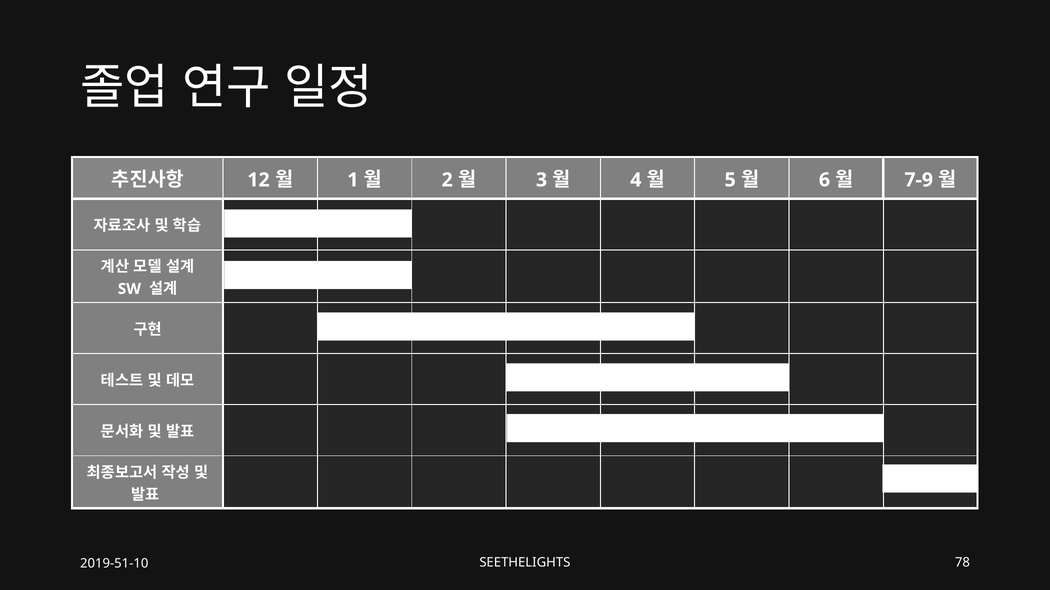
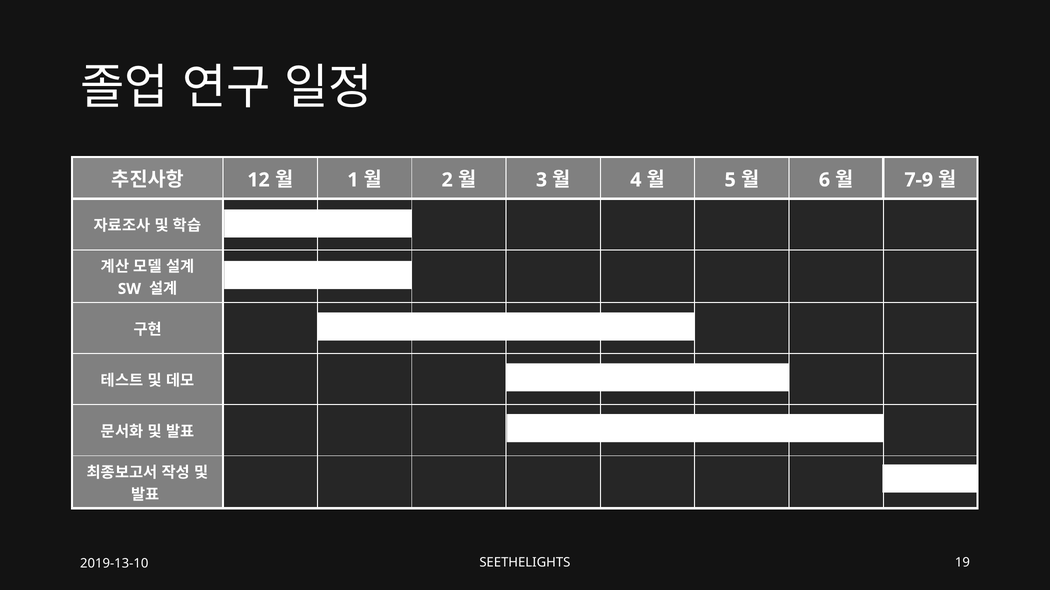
78: 78 -> 19 (962, 563)
2019-51-10: 2019-51-10 -> 2019-13-10 (114, 564)
